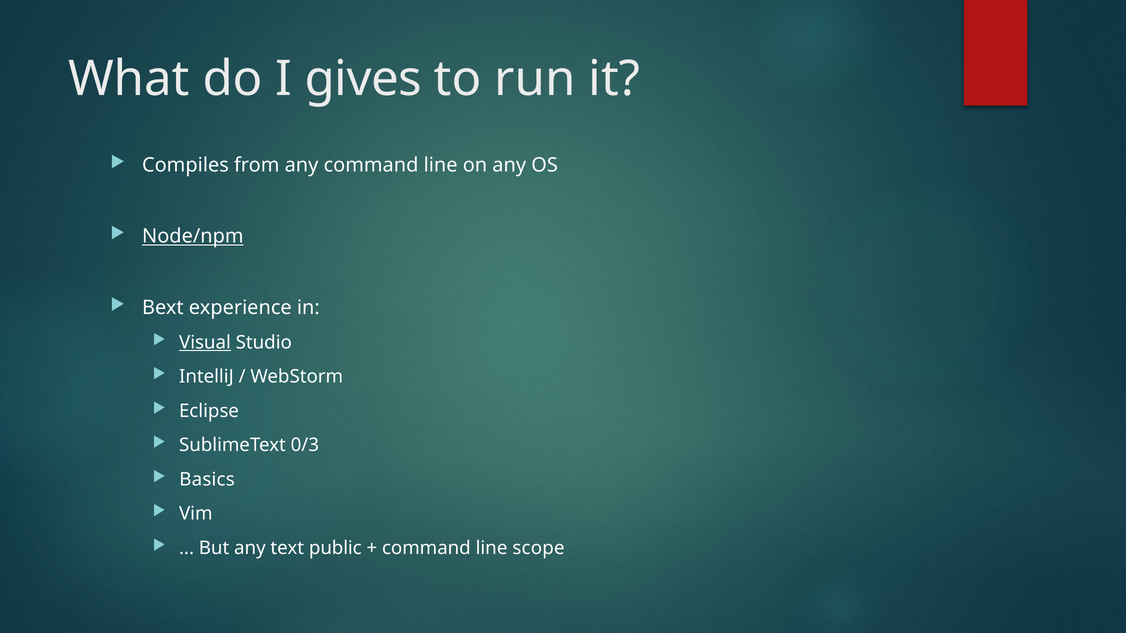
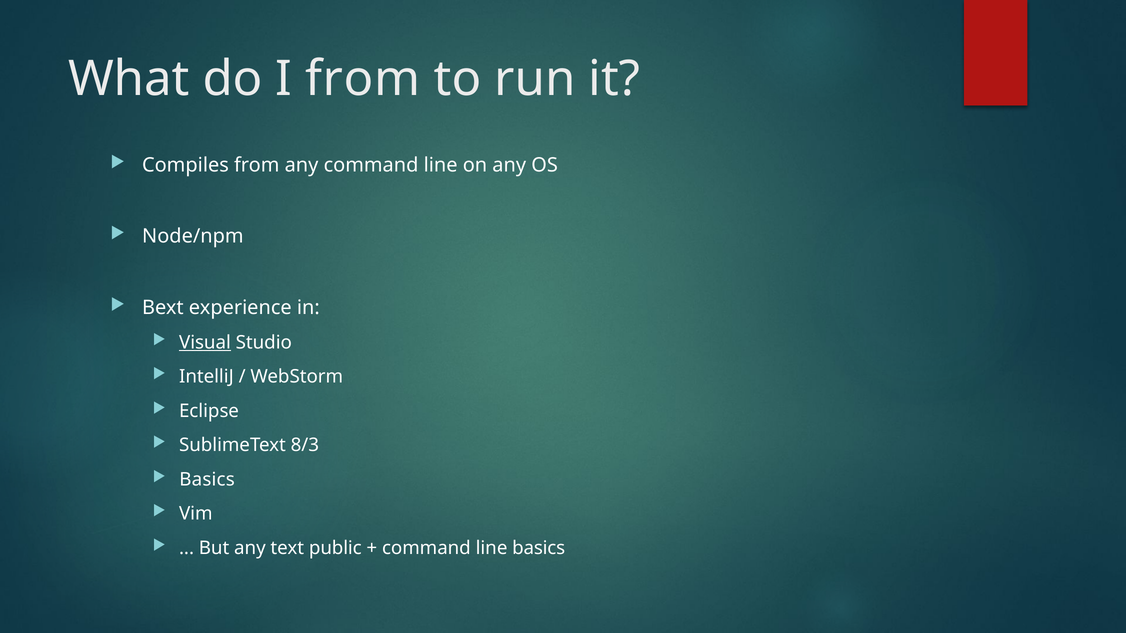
I gives: gives -> from (363, 79)
Node/npm underline: present -> none (193, 237)
0/3: 0/3 -> 8/3 (305, 445)
line scope: scope -> basics (539, 548)
